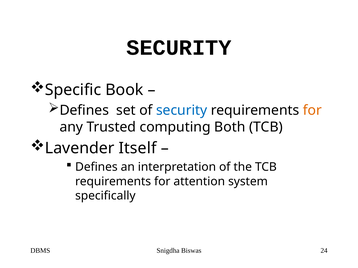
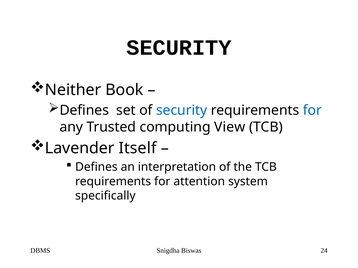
Specific: Specific -> Neither (73, 90)
for colour: orange -> blue (312, 111)
Both: Both -> View (230, 127)
